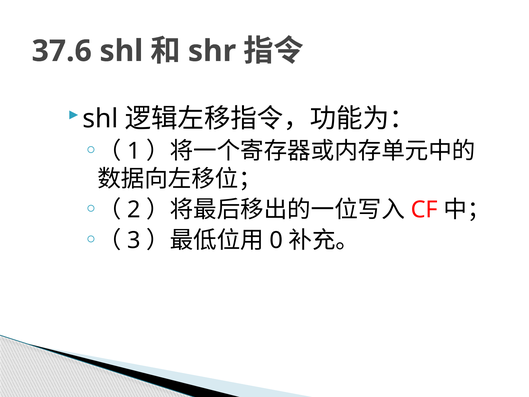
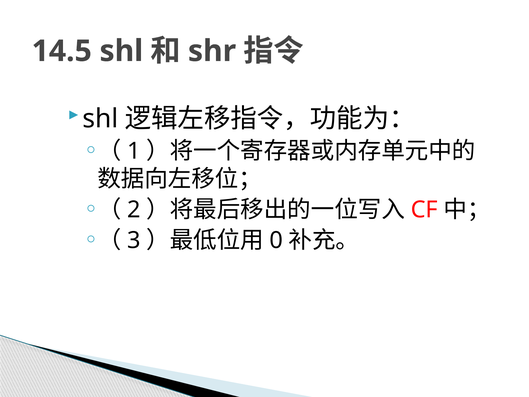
37.6: 37.6 -> 14.5 (62, 51)
